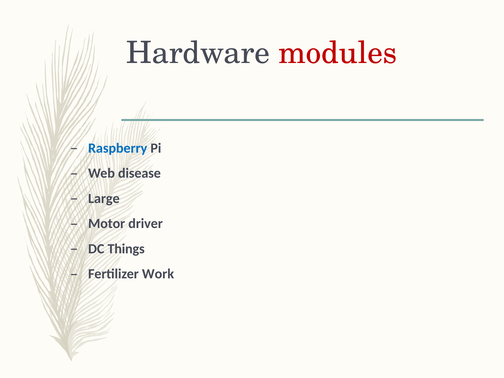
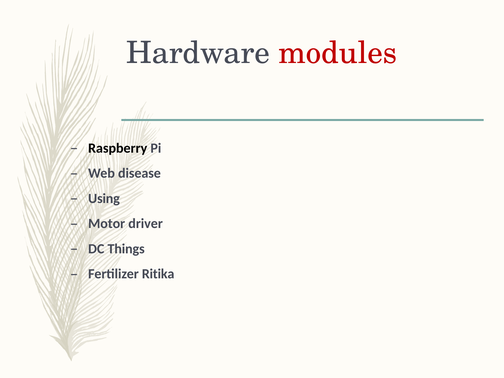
Raspberry colour: blue -> black (118, 148)
Large: Large -> Using (104, 198)
Work: Work -> Ritika (158, 274)
